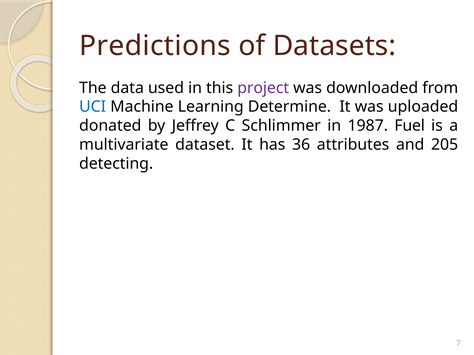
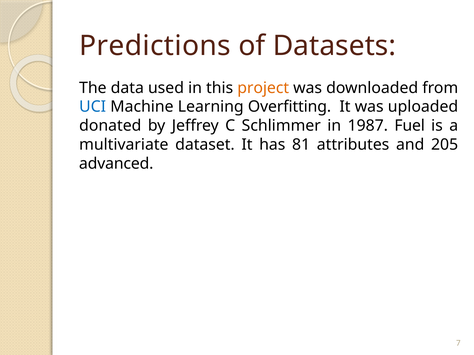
project colour: purple -> orange (263, 88)
Determine: Determine -> Overfitting (290, 107)
36: 36 -> 81 (301, 145)
detecting: detecting -> advanced (116, 164)
